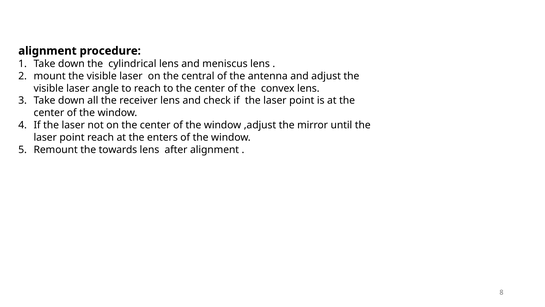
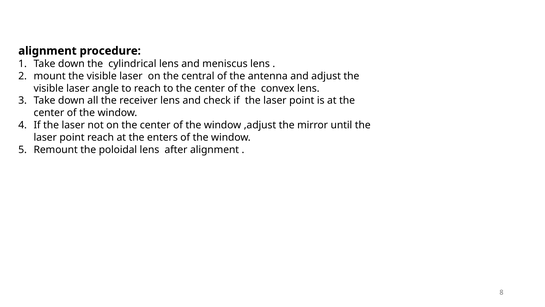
towards: towards -> poloidal (118, 150)
